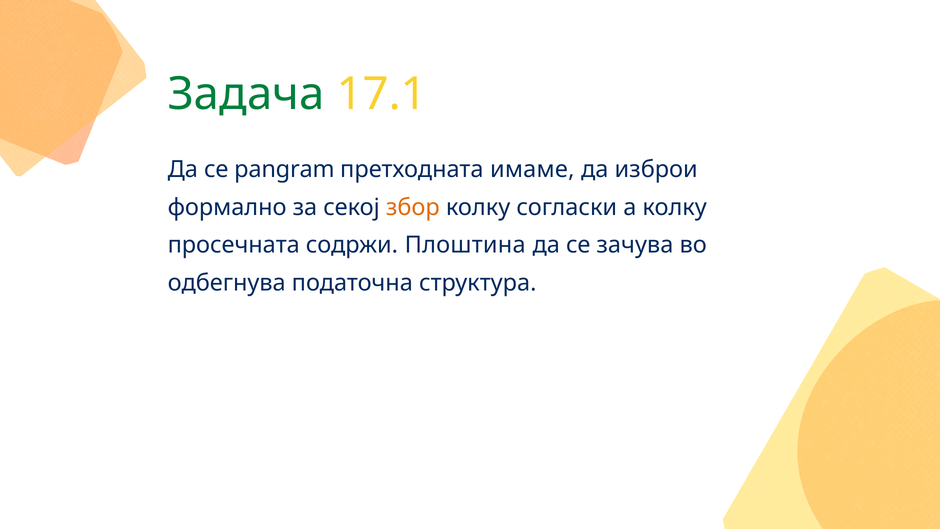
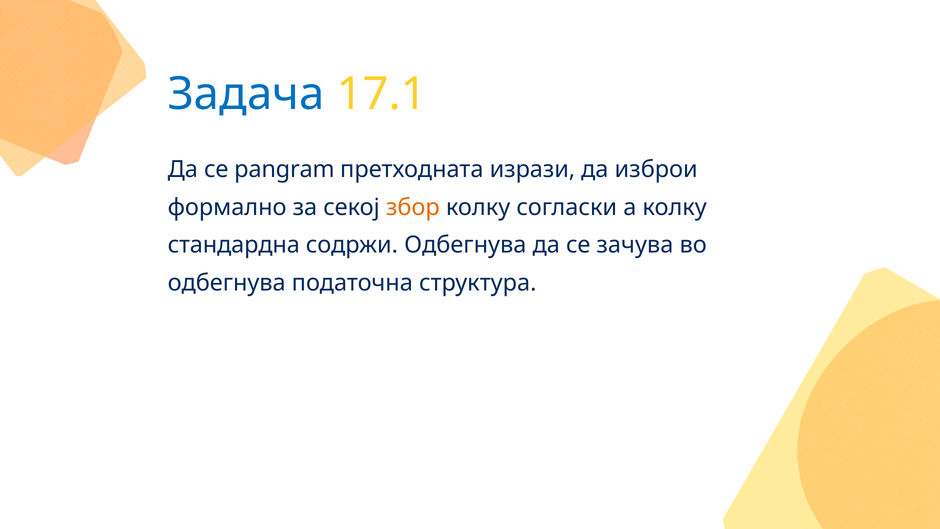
Задача colour: green -> blue (246, 94)
имаме: имаме -> изрази (532, 170)
просечната: просечната -> стандардна (234, 245)
содржи Плоштина: Плоштина -> Одбегнува (465, 245)
